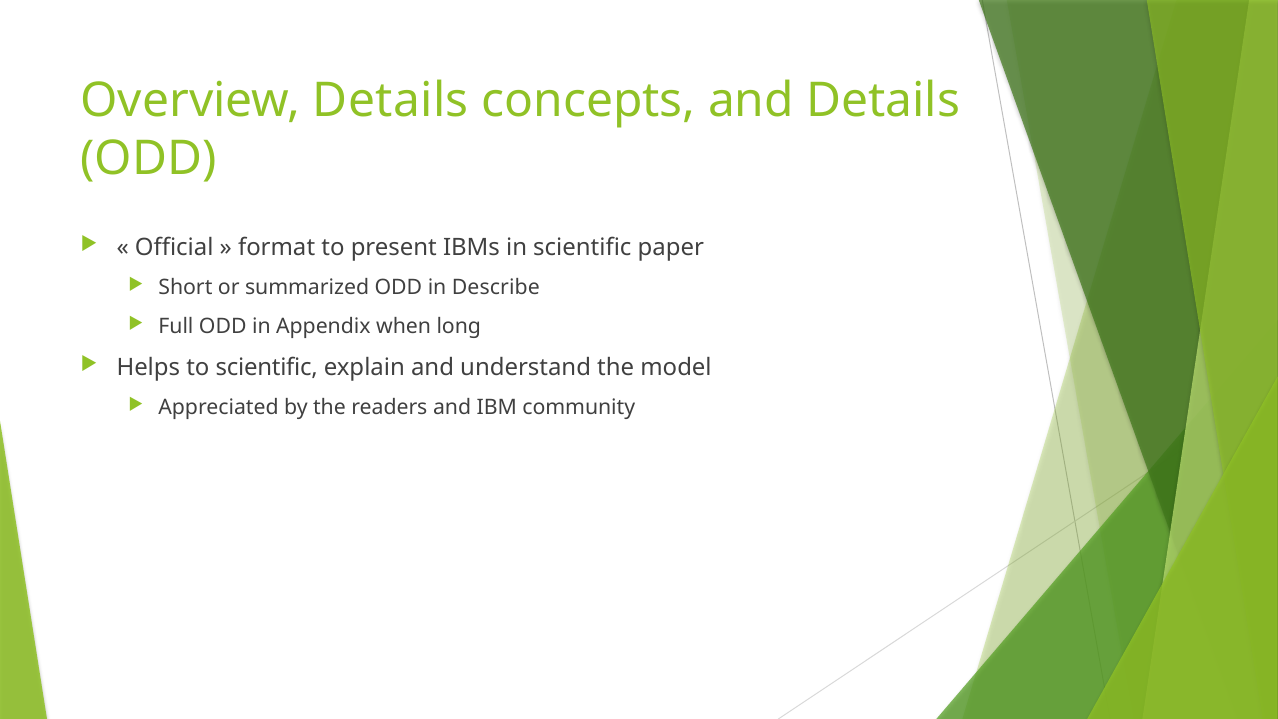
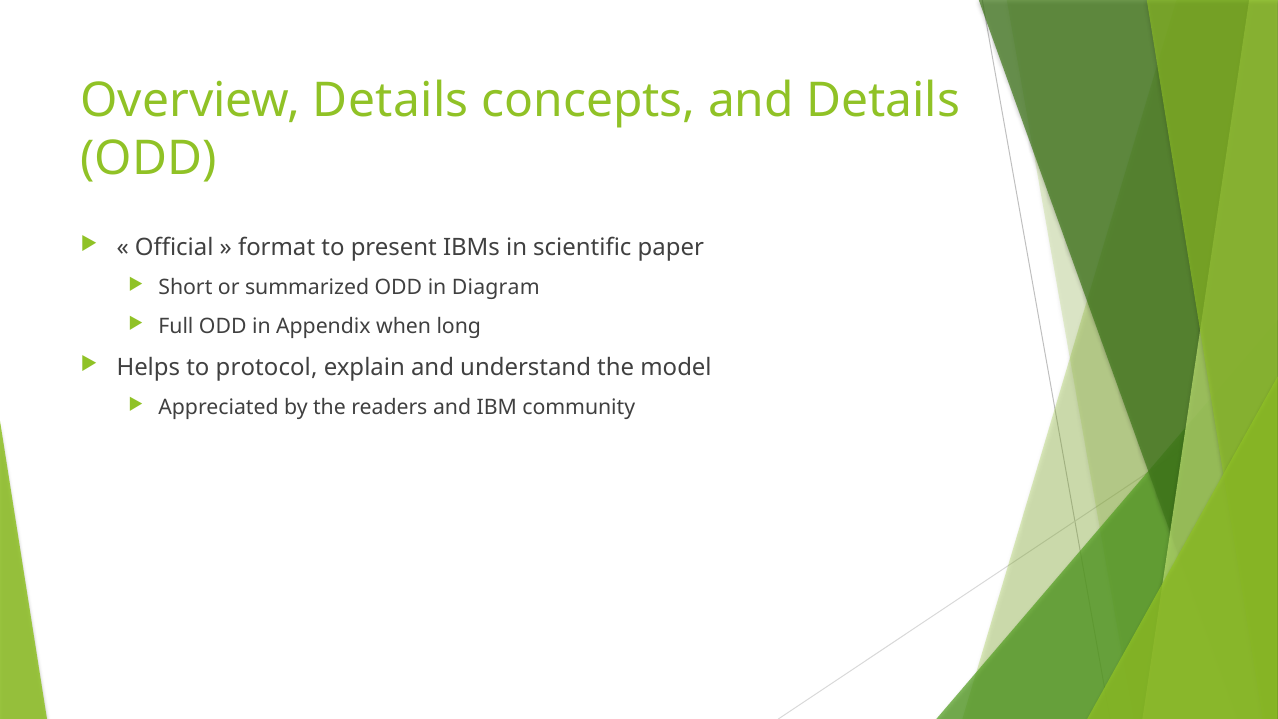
Describe: Describe -> Diagram (496, 288)
to scientific: scientific -> protocol (267, 367)
